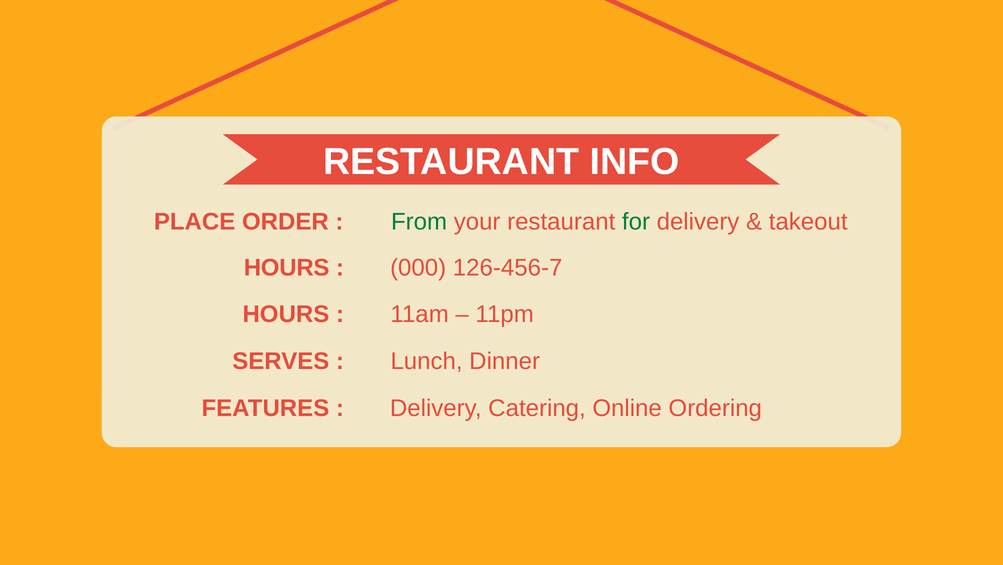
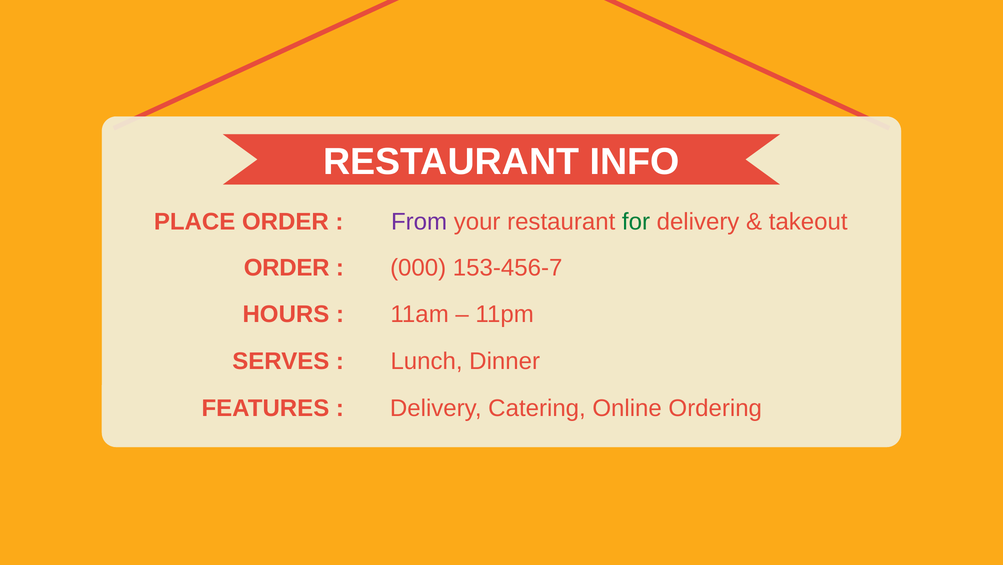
From colour: green -> purple (419, 221)
HOURS: HOURS -> ORDER (287, 268)
126-456-7: 126-456-7 -> 153-456-7 (508, 268)
